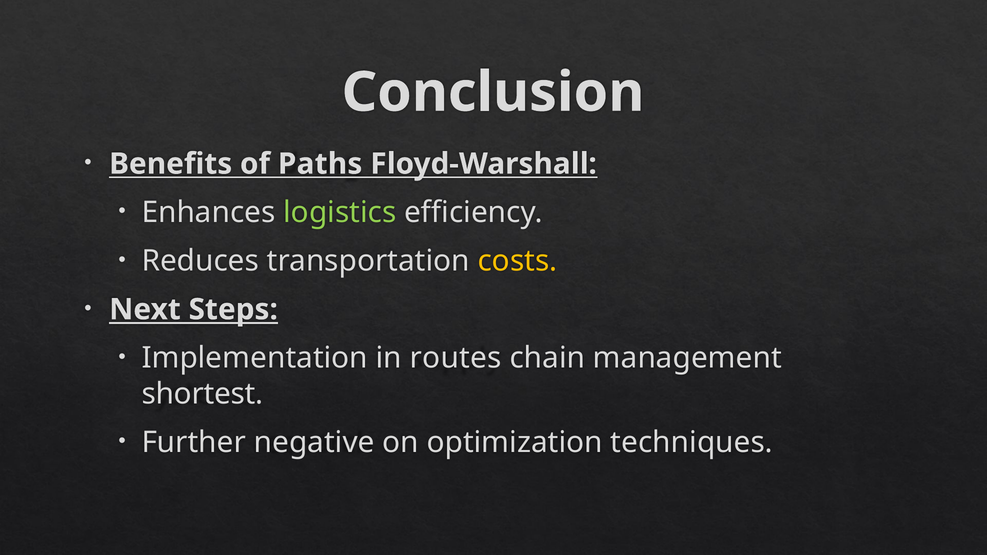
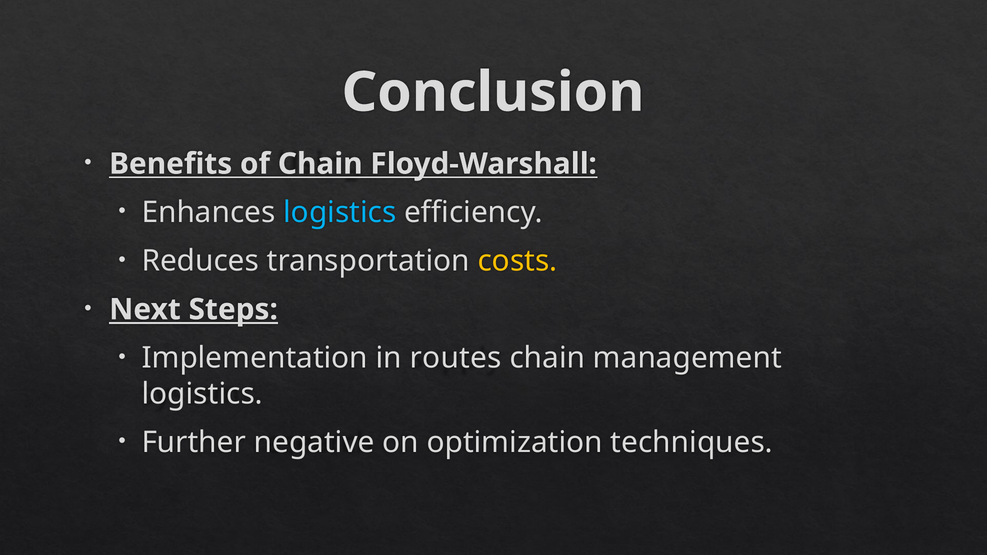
of Paths: Paths -> Chain (320, 164)
logistics colour: light green -> light blue (340, 212)
shortest: shortest -> logistics (202, 394)
